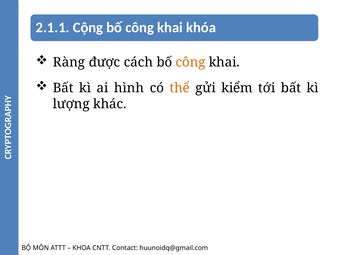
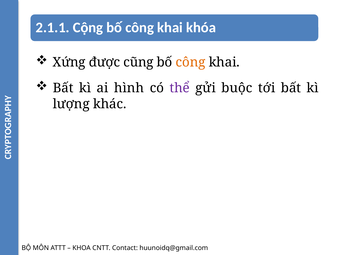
Ràng: Ràng -> Xứng (69, 62)
cách: cách -> cũng (138, 62)
thể colour: orange -> purple (180, 88)
kiểm: kiểm -> buộc (237, 88)
